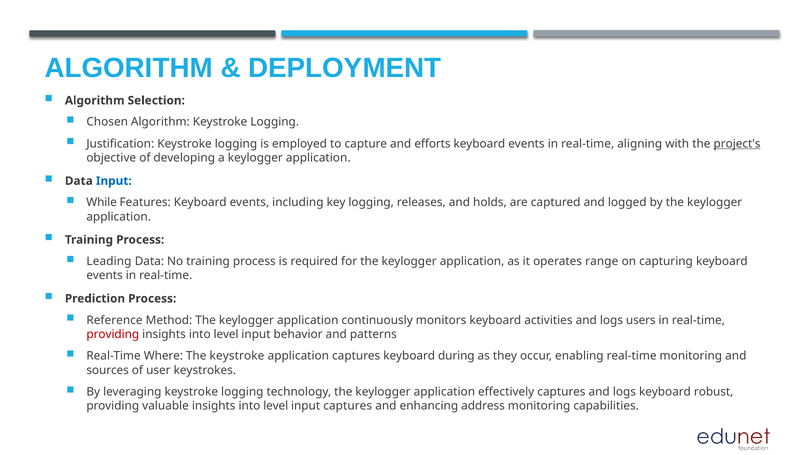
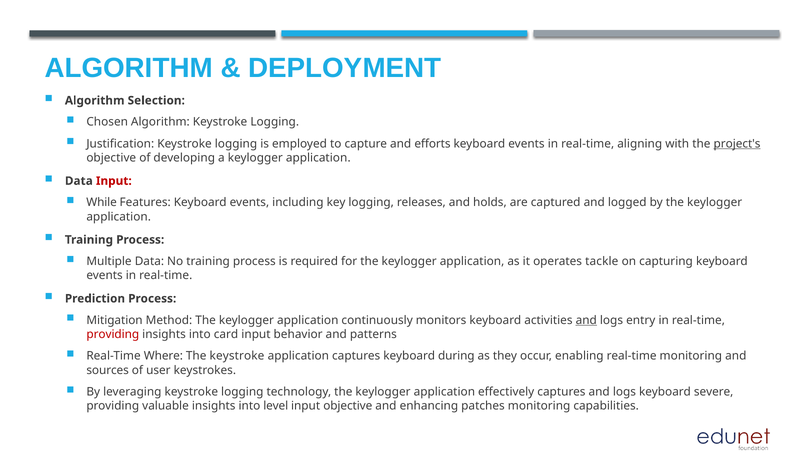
Input colour: blue -> red (114, 181)
Leading: Leading -> Multiple (109, 261)
range: range -> tackle (602, 261)
Reference: Reference -> Mitigation (115, 320)
and underline: none -> present (586, 320)
users: users -> entry (641, 320)
level: level -> card (226, 334)
robust: robust -> severe (714, 392)
input captures: captures -> objective (348, 406)
address: address -> patches (483, 406)
